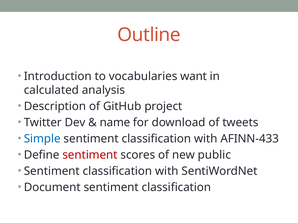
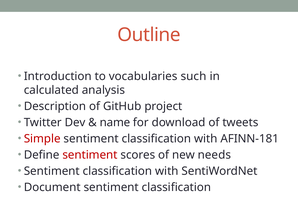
want: want -> such (194, 76)
Simple colour: blue -> red (42, 139)
AFINN-433: AFINN-433 -> AFINN-181 (250, 139)
public: public -> needs (214, 155)
